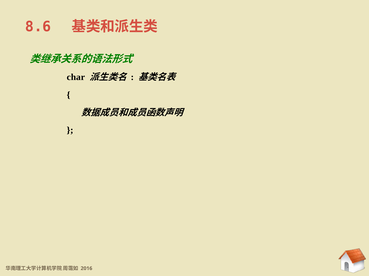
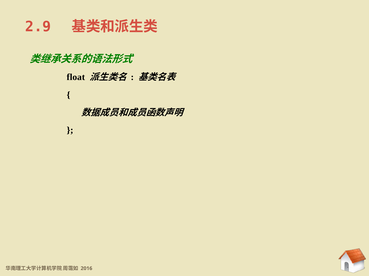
8.6: 8.6 -> 2.9 (38, 27)
char: char -> float (76, 77)
